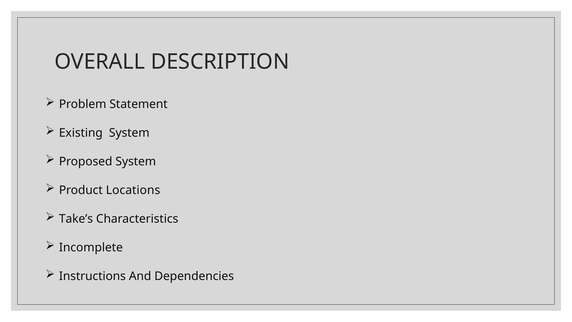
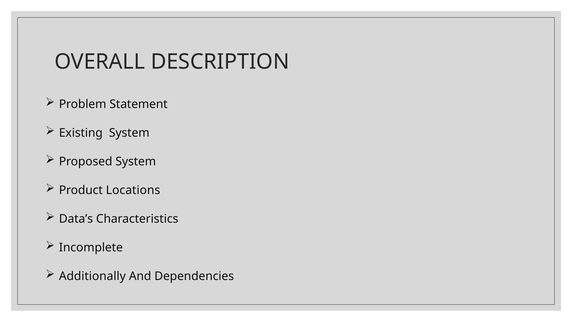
Take’s: Take’s -> Data’s (76, 219)
Instructions: Instructions -> Additionally (92, 276)
